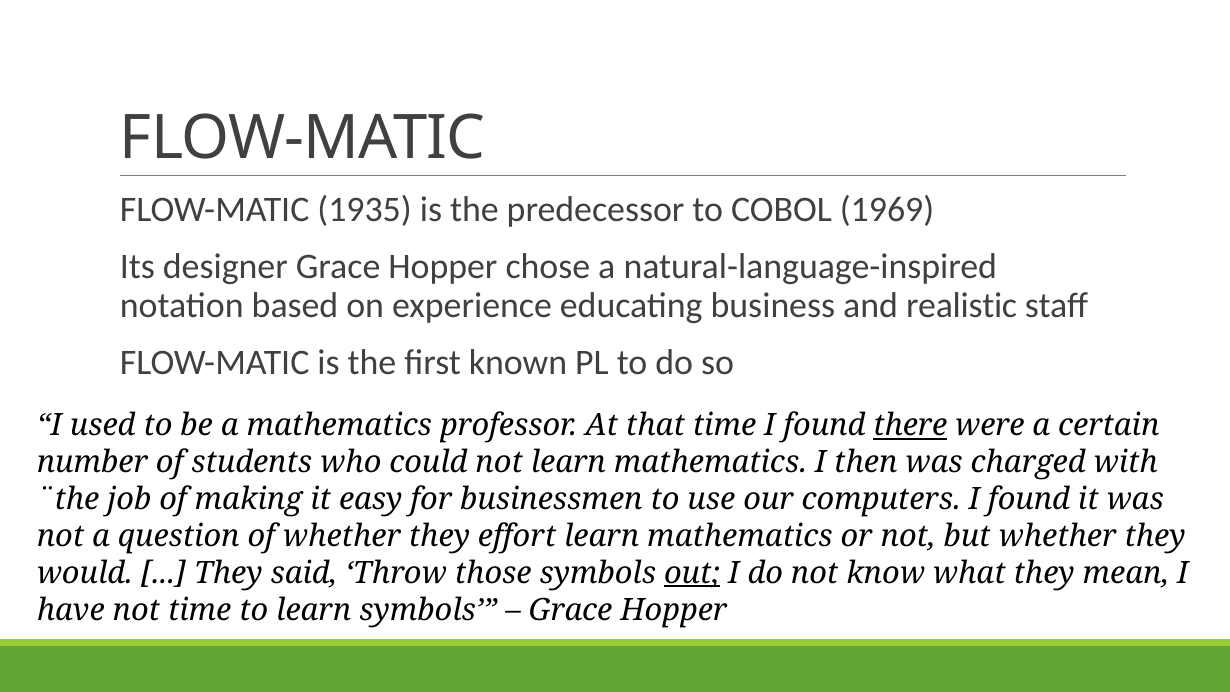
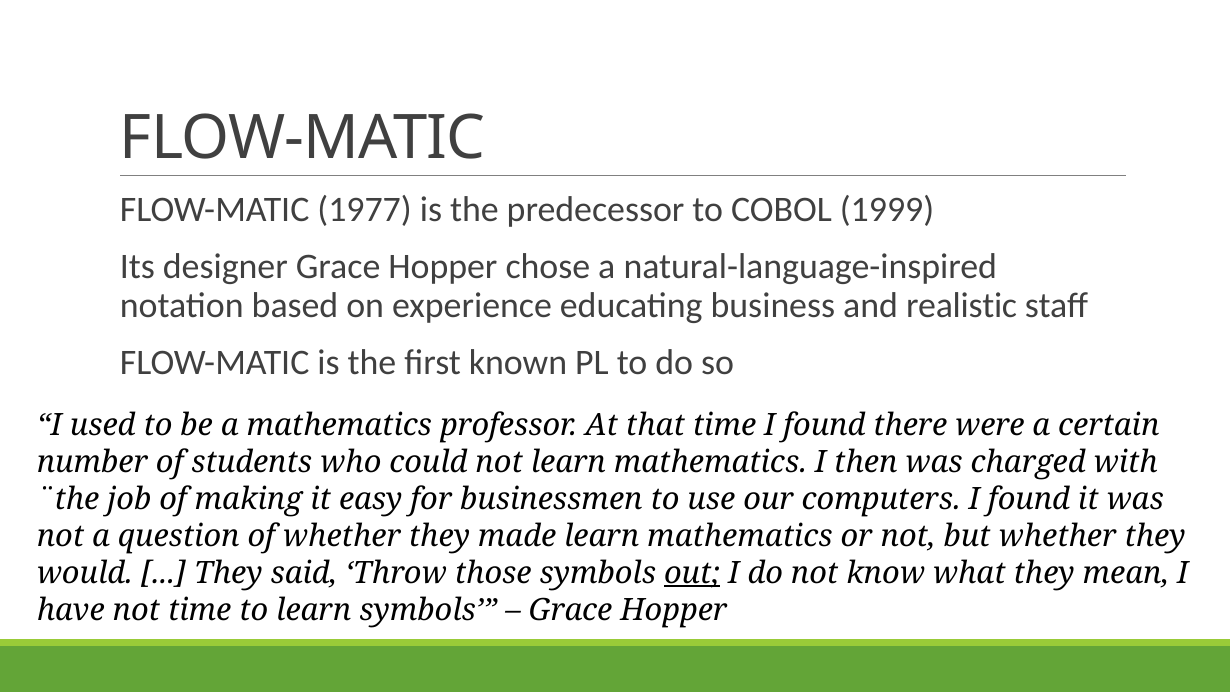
1935: 1935 -> 1977 (365, 210)
1969: 1969 -> 1999 (887, 210)
there underline: present -> none (910, 425)
effort: effort -> made (517, 536)
